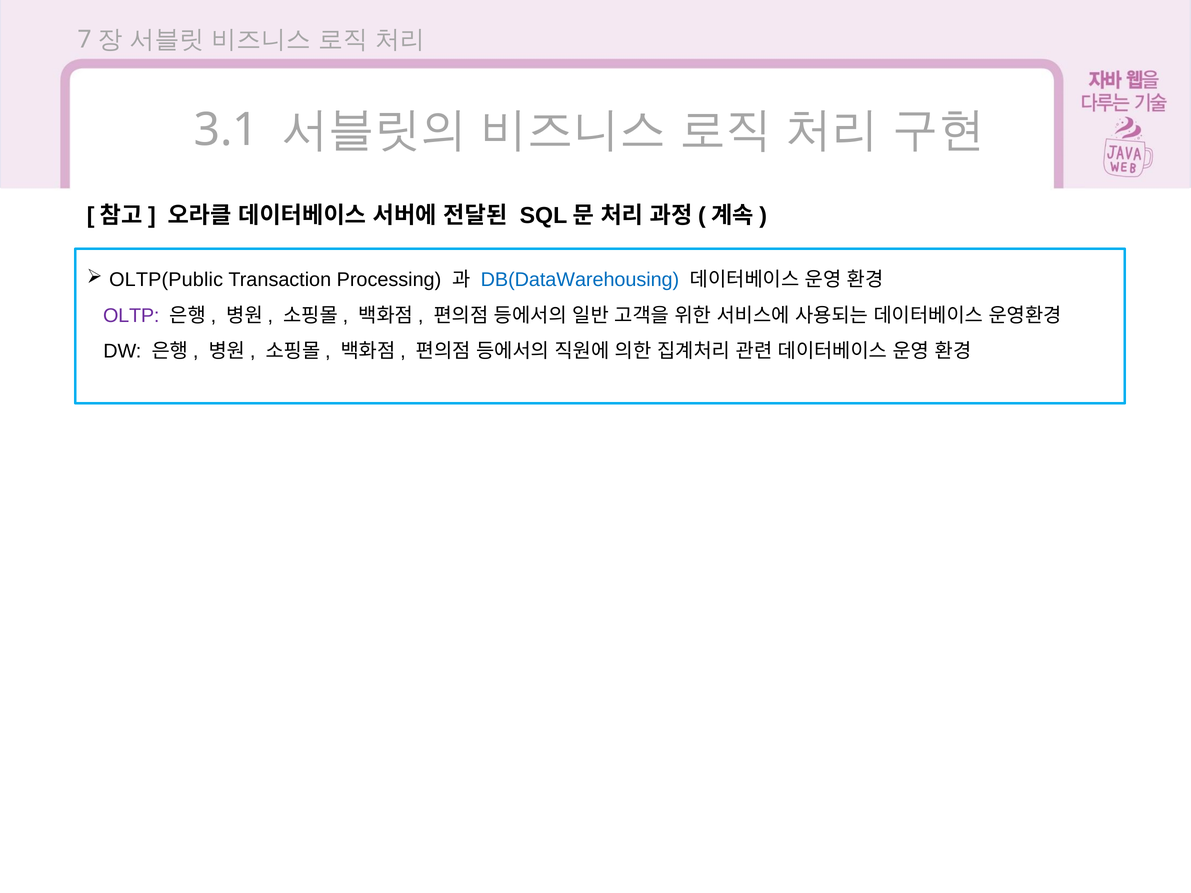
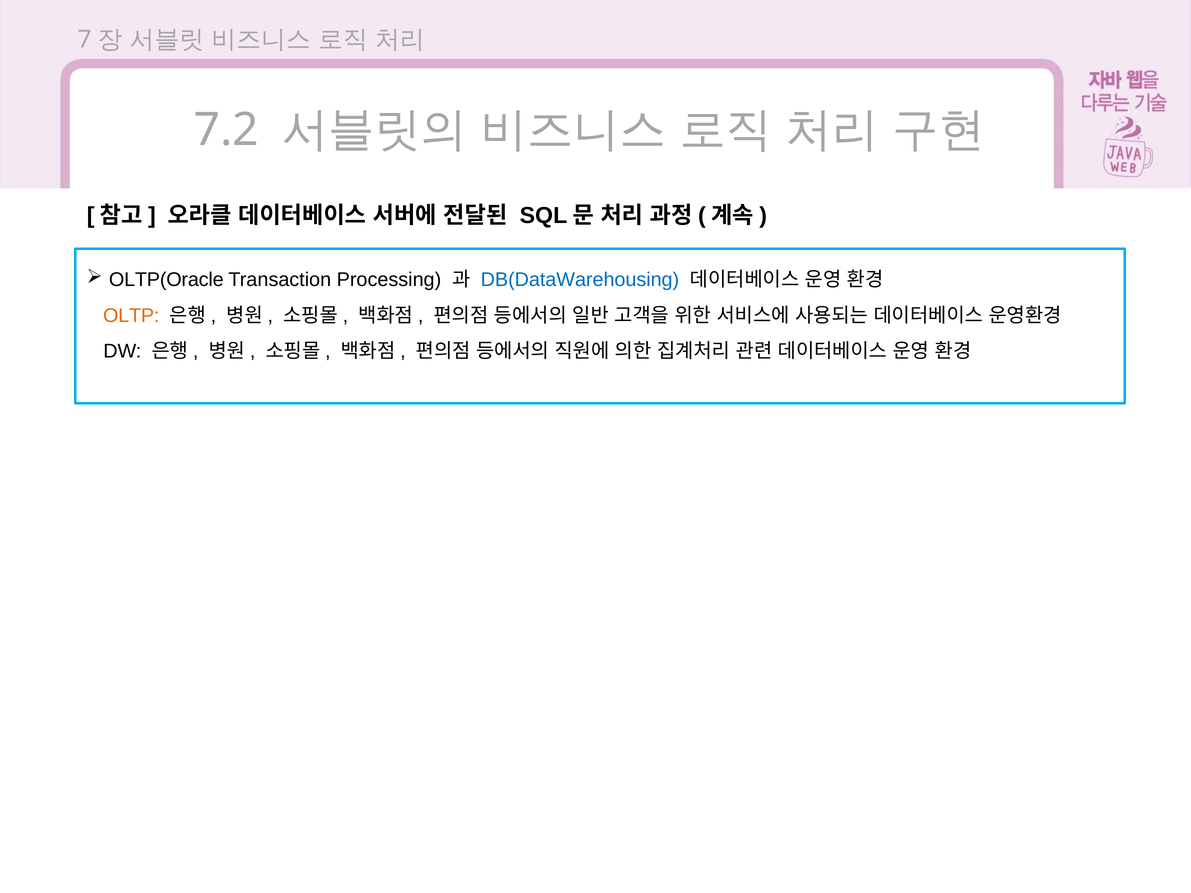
3.1: 3.1 -> 7.2 (226, 130)
OLTP(Public: OLTP(Public -> OLTP(Oracle (166, 280)
OLTP colour: purple -> orange (131, 316)
